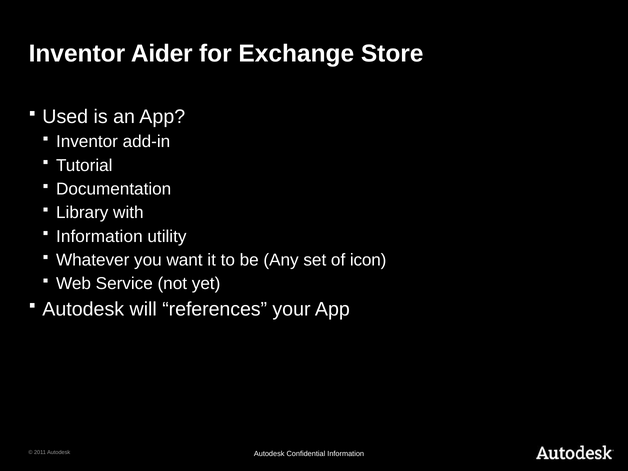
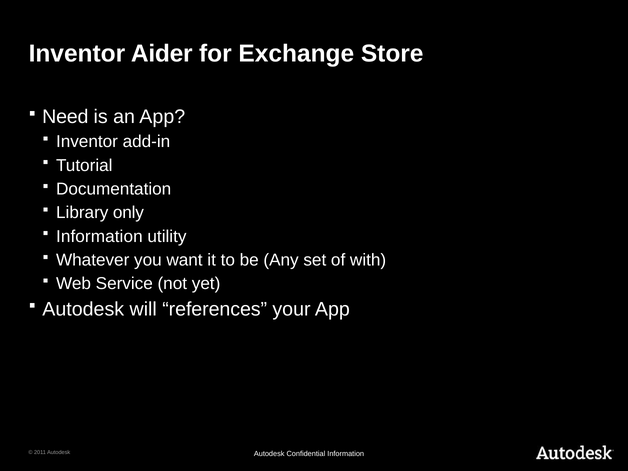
Used: Used -> Need (65, 117)
with: with -> only (128, 213)
icon: icon -> with (368, 260)
